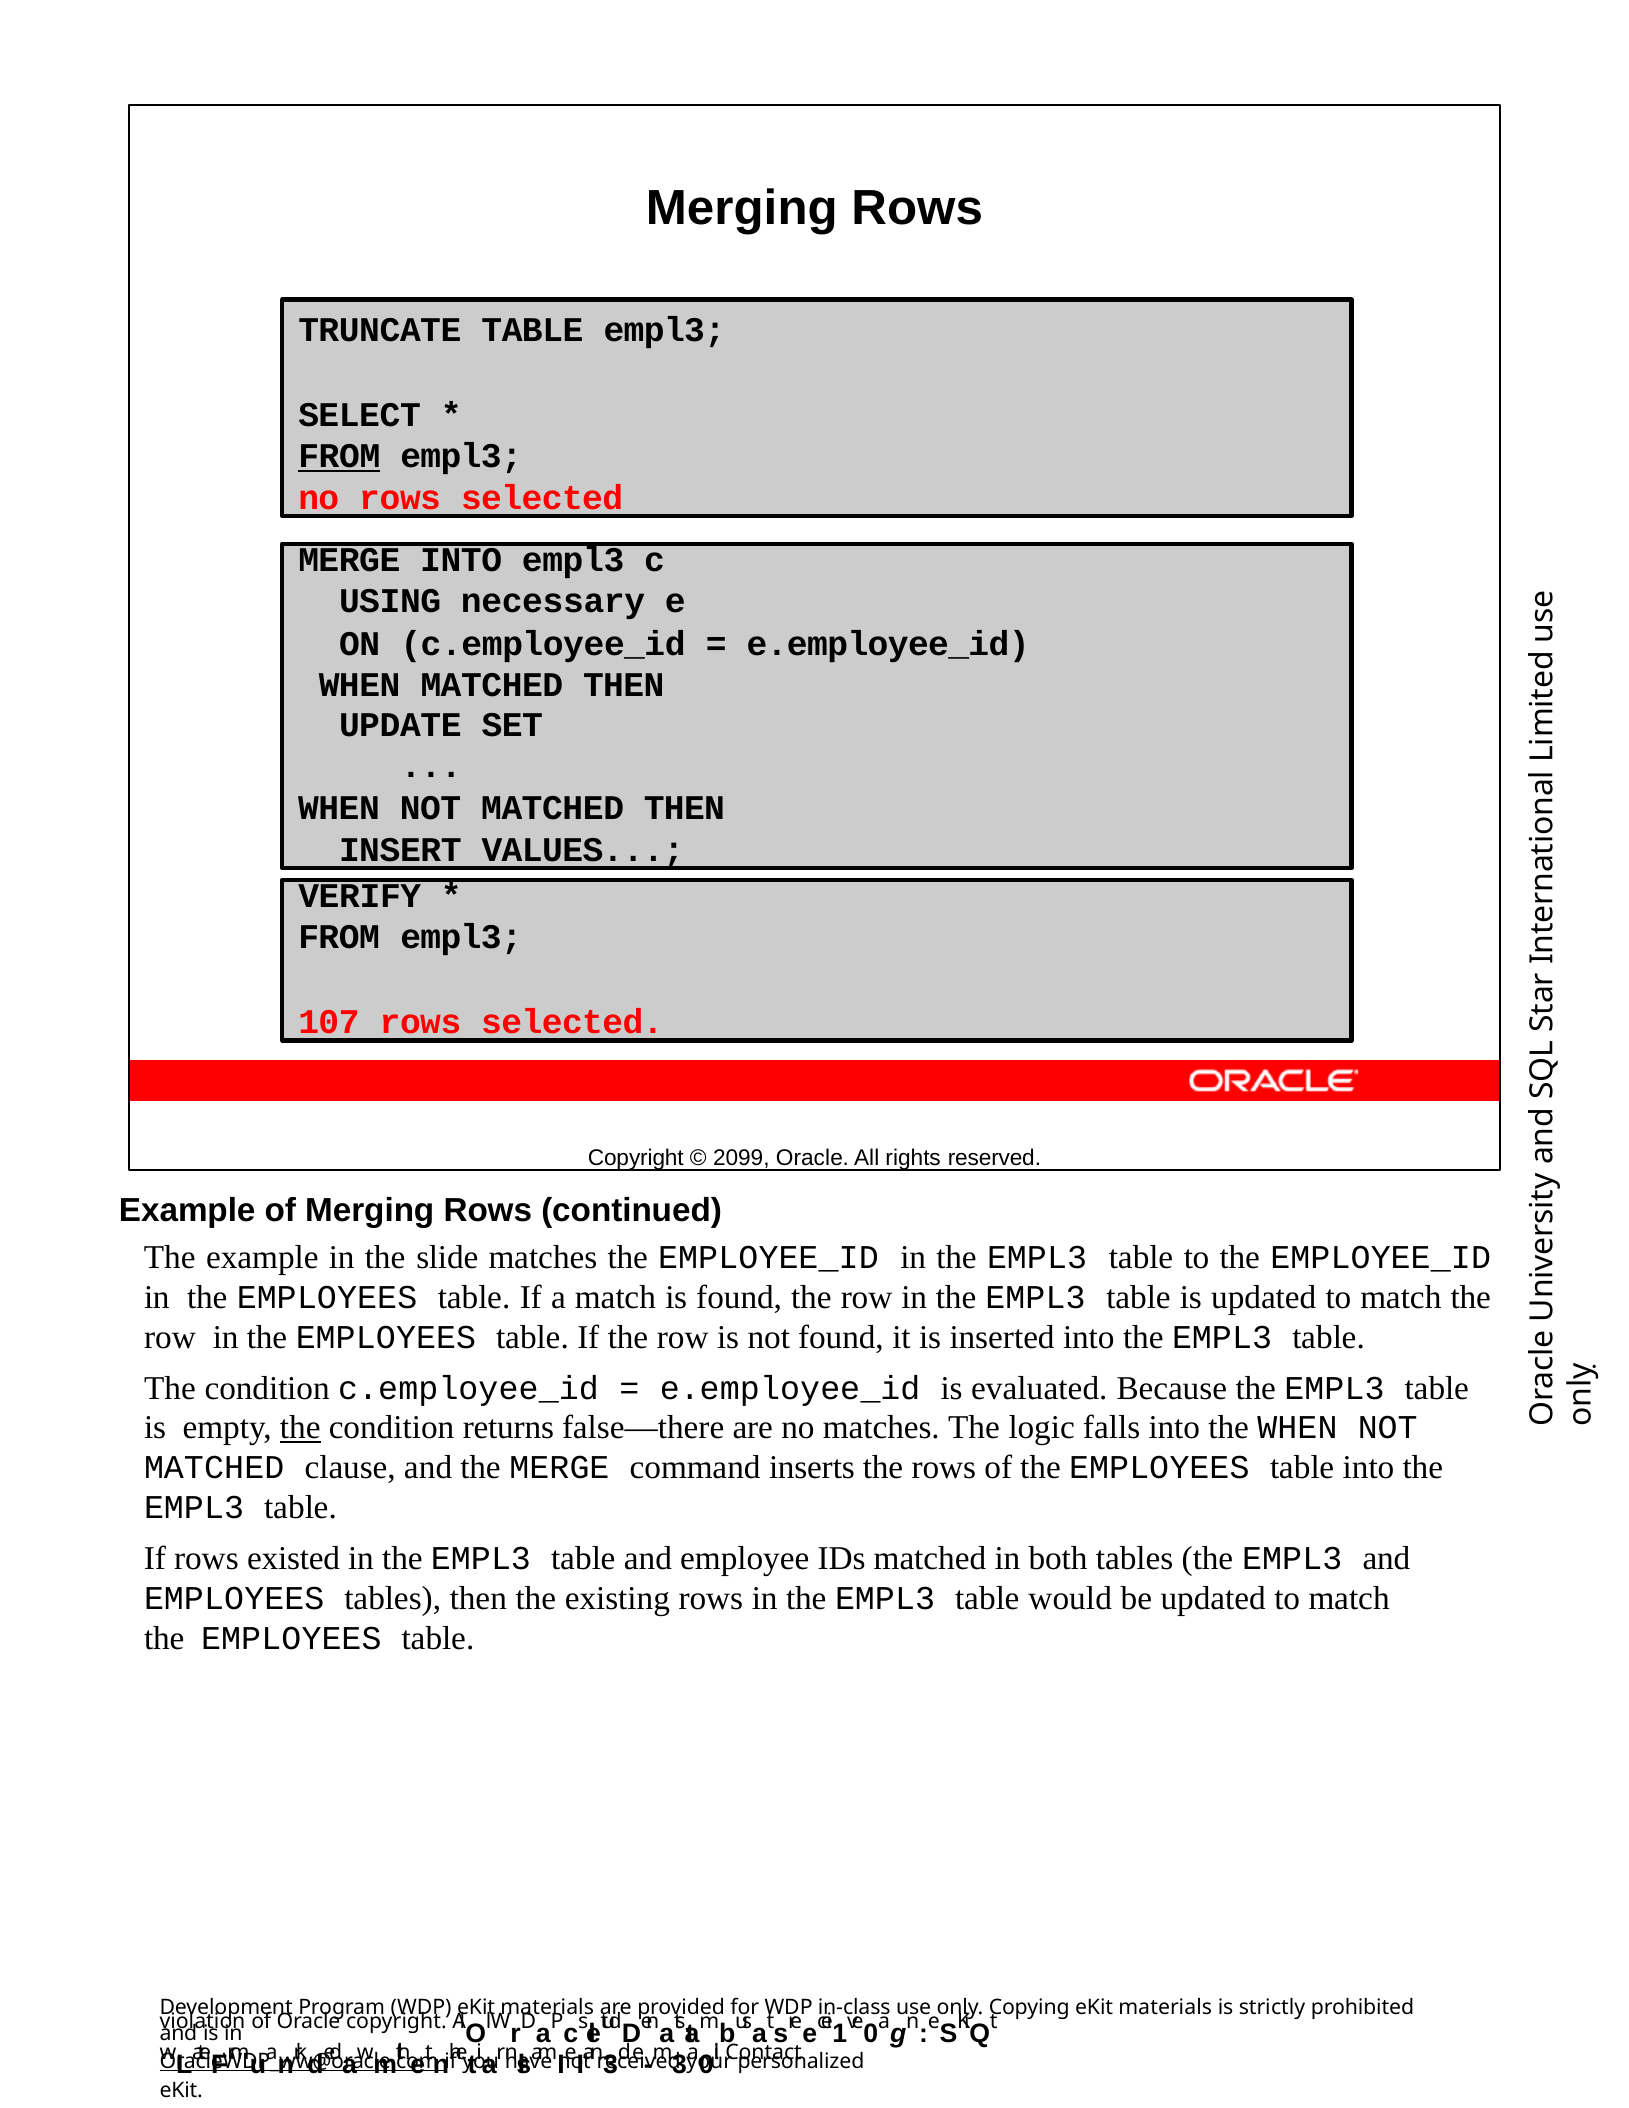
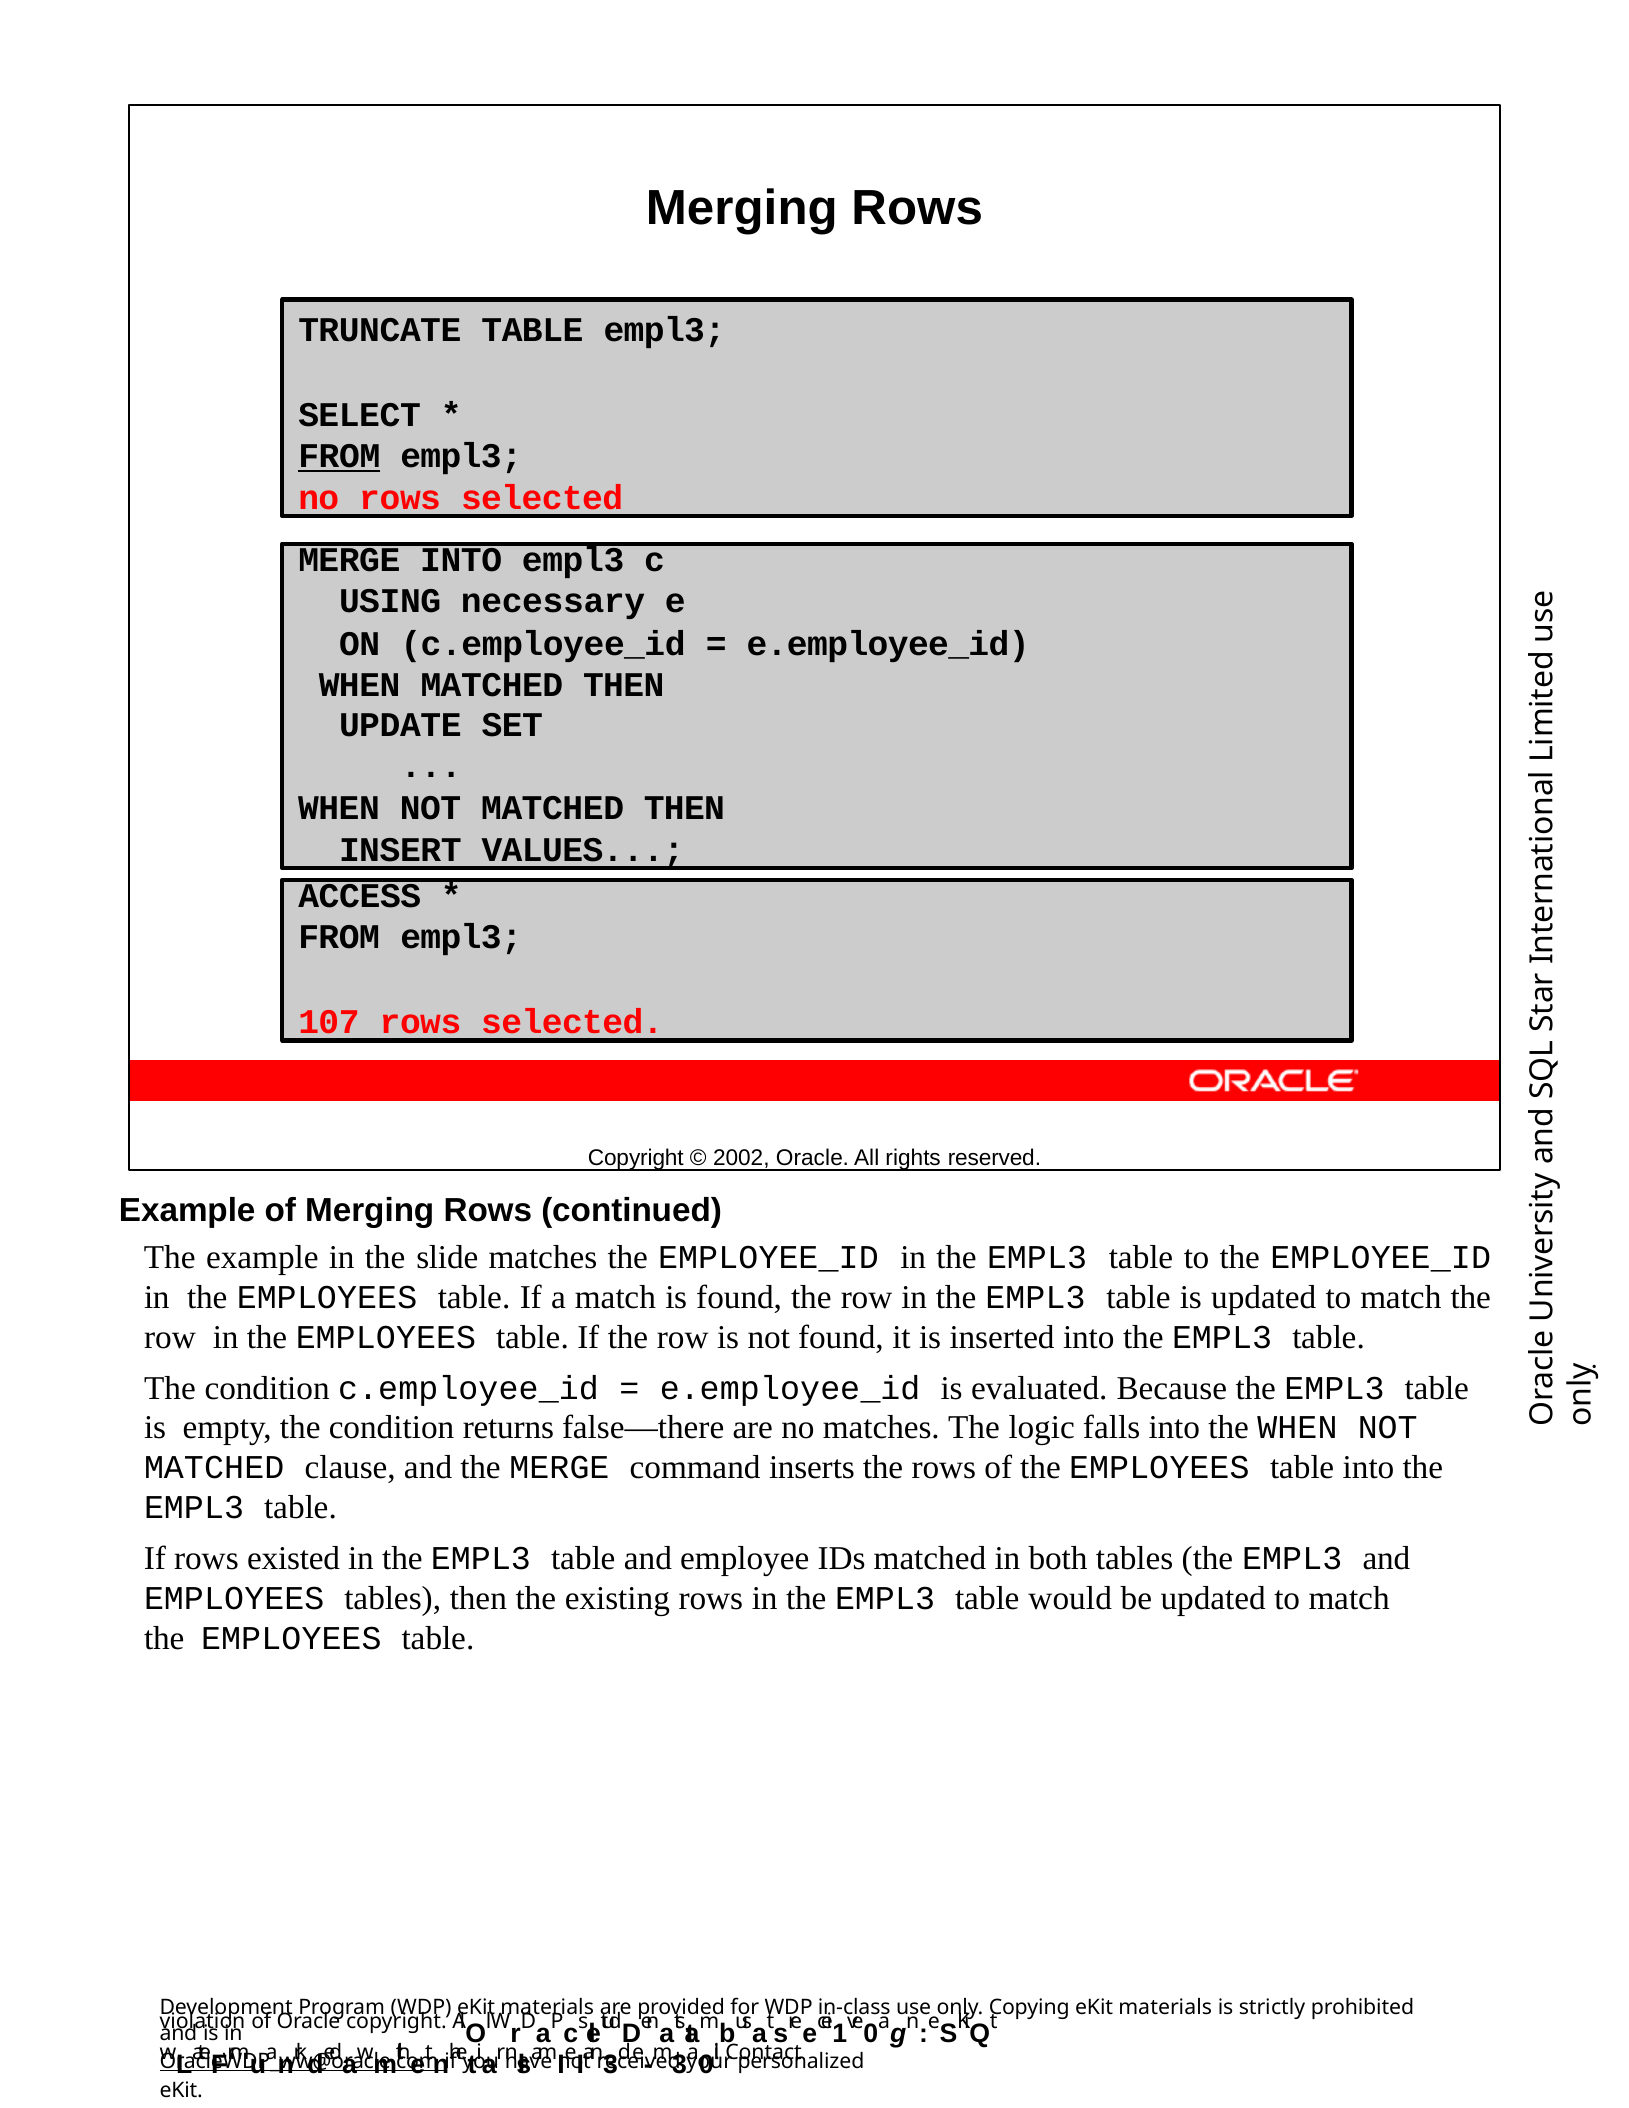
VERIFY: VERIFY -> ACCESS (360, 896)
2099: 2099 -> 2002 (741, 1158)
the underline: present -> none (300, 1428)
